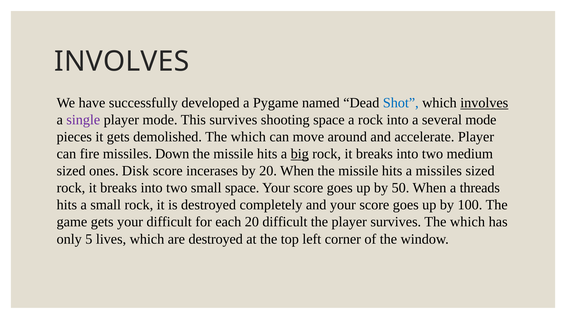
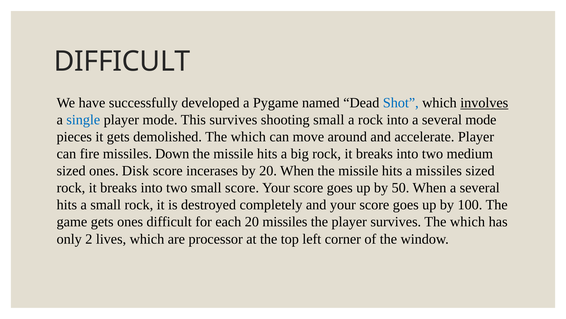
INVOLVES: INVOLVES -> DIFFICULT (122, 61)
single colour: purple -> blue (83, 120)
shooting space: space -> small (329, 120)
big underline: present -> none (300, 154)
small space: space -> score (242, 188)
When a threads: threads -> several (480, 188)
gets your: your -> ones (130, 222)
20 difficult: difficult -> missiles (285, 222)
5: 5 -> 2 (89, 239)
are destroyed: destroyed -> processor (216, 239)
